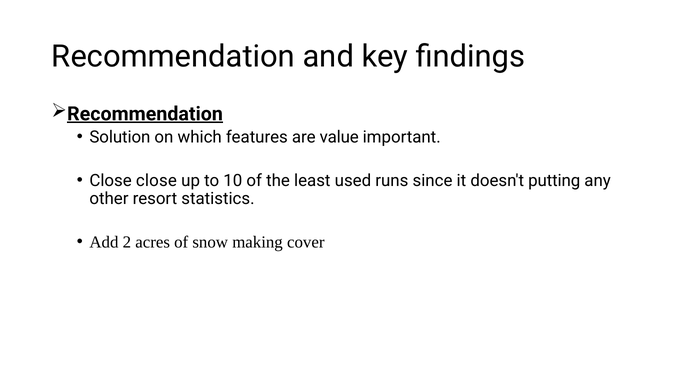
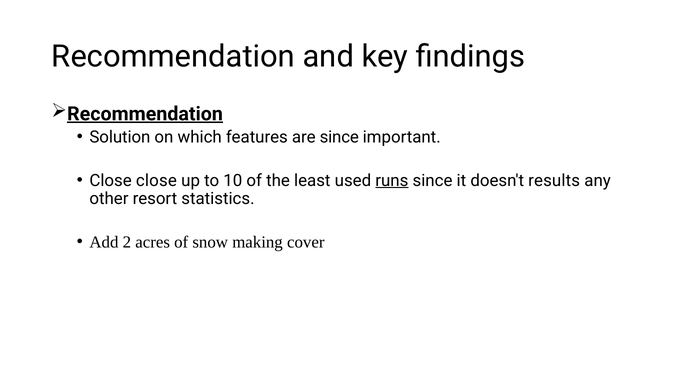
are value: value -> since (339, 137)
runs underline: none -> present (392, 181)
putting: putting -> results (554, 181)
